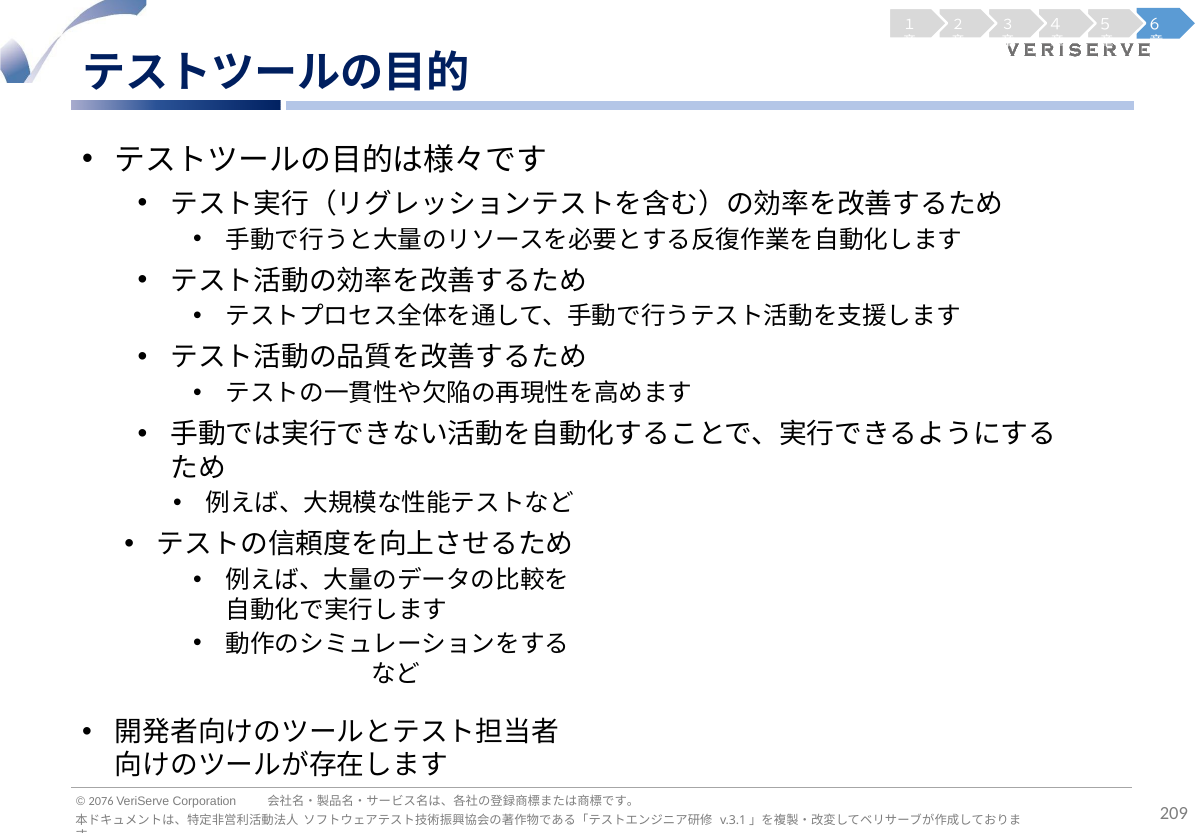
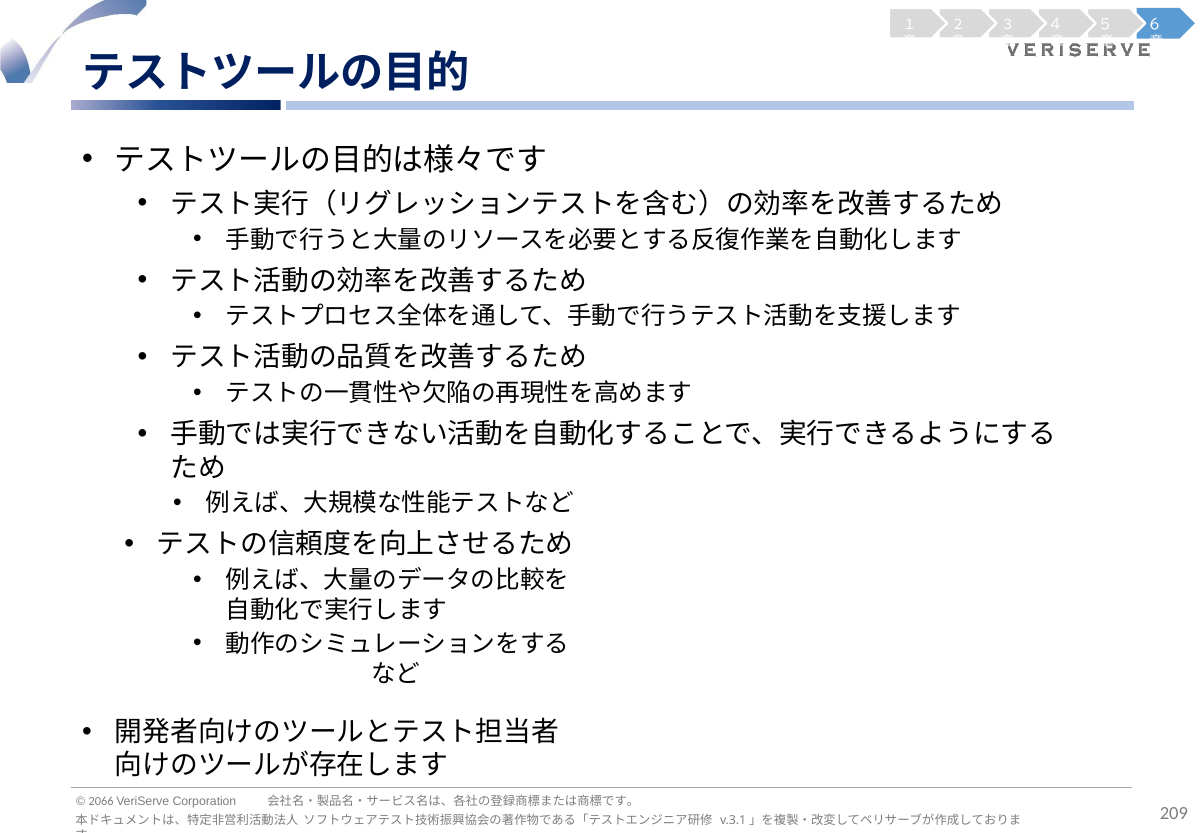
2076: 2076 -> 2066 (101, 802)
